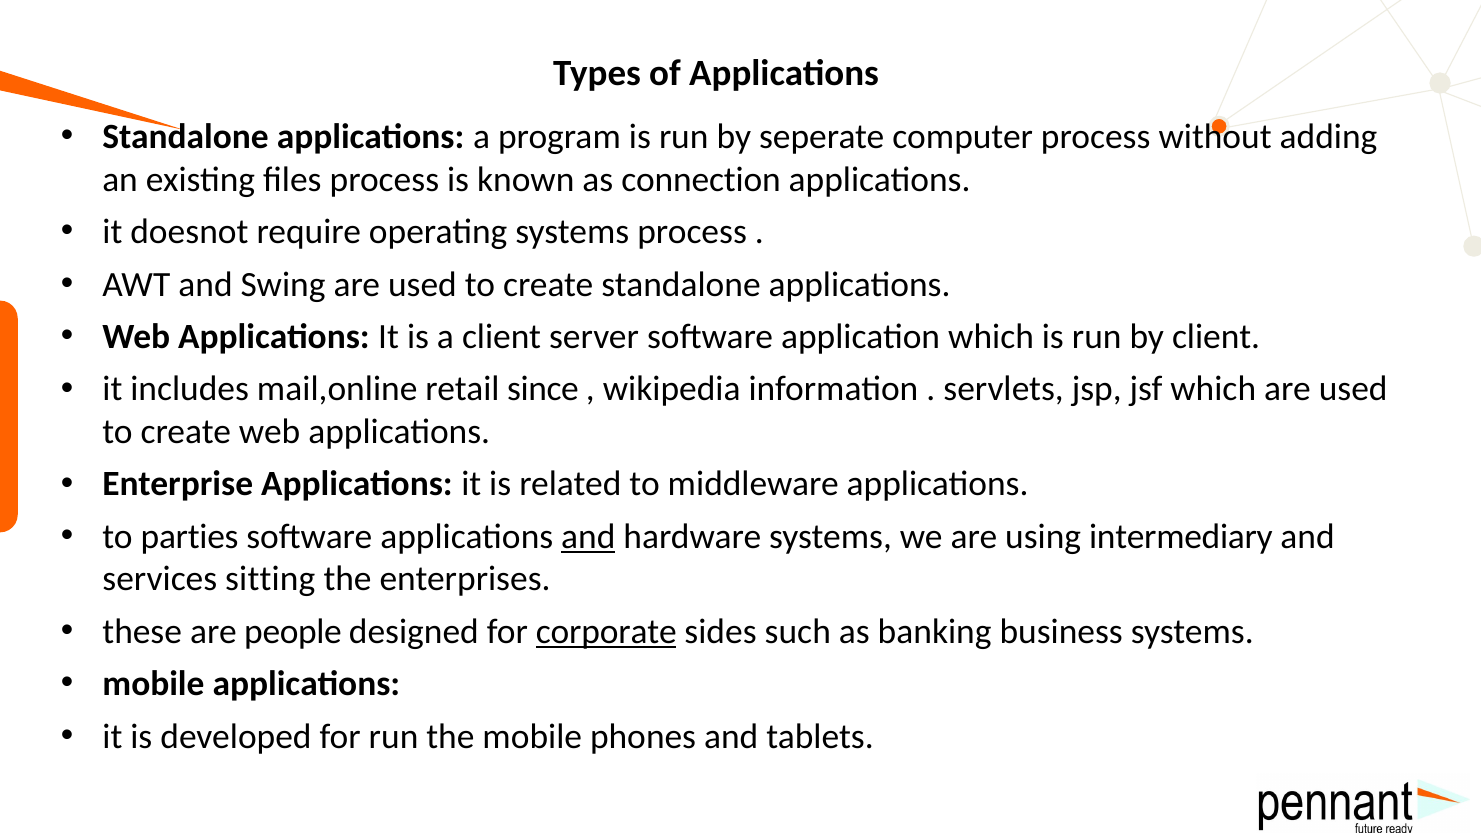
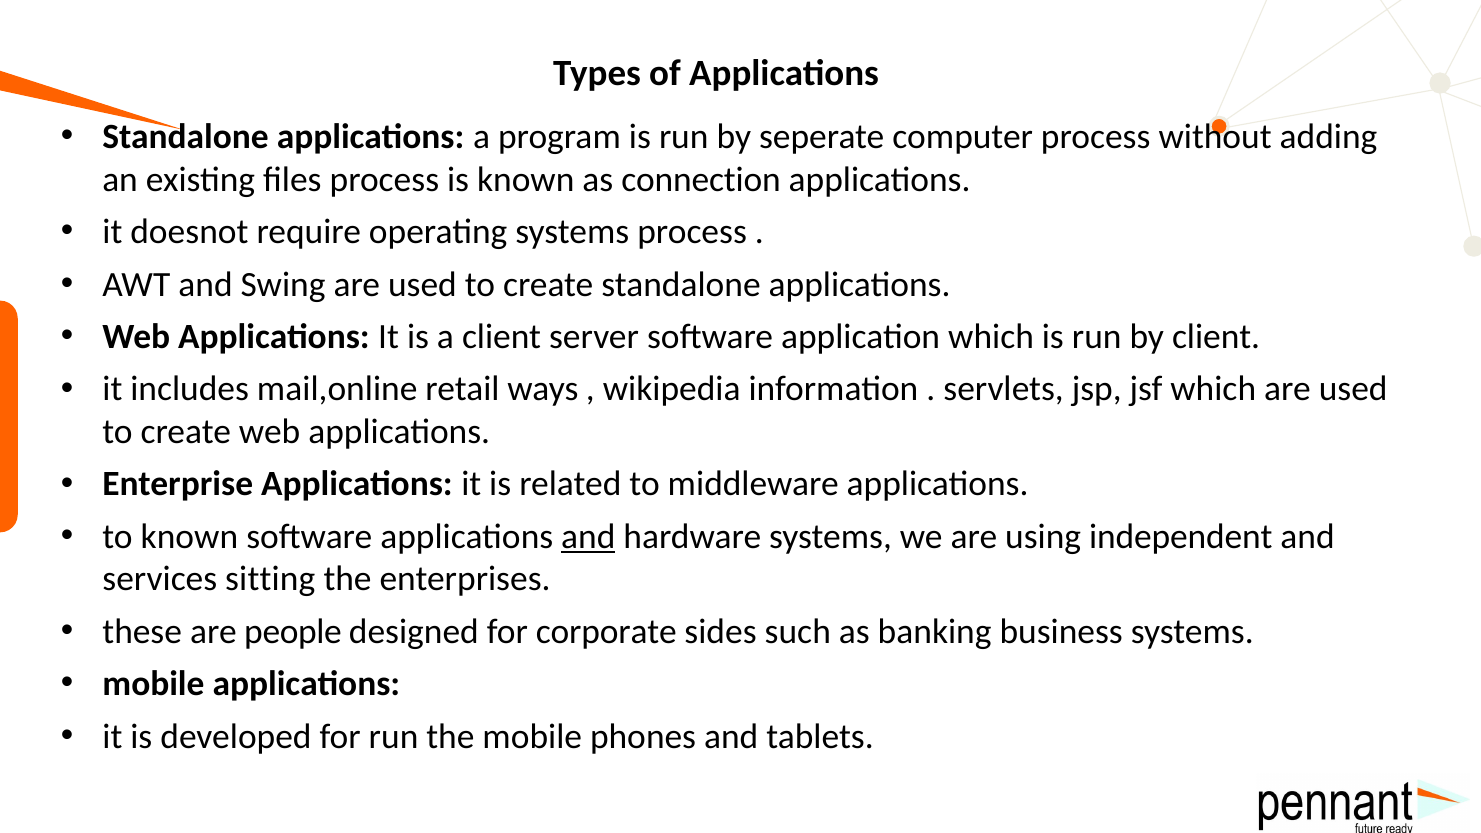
since: since -> ways (543, 389)
to parties: parties -> known (189, 537)
intermediary: intermediary -> independent (1181, 537)
corporate underline: present -> none (606, 632)
